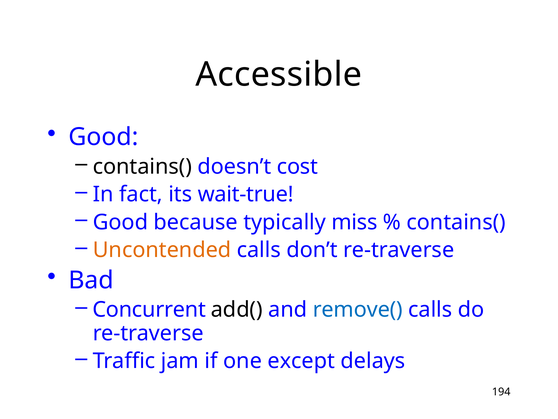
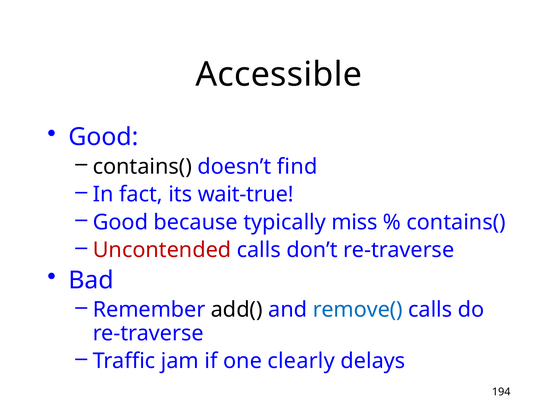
cost: cost -> find (297, 166)
Uncontended colour: orange -> red (162, 250)
Concurrent: Concurrent -> Remember (149, 309)
except: except -> clearly (301, 361)
